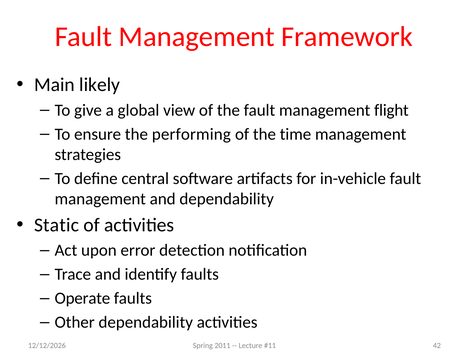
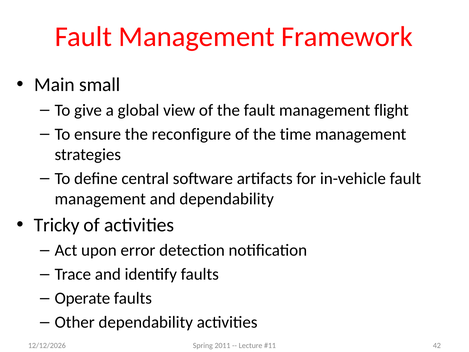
likely: likely -> small (100, 85)
performing: performing -> reconfigure (191, 134)
Static: Static -> Tricky (57, 225)
